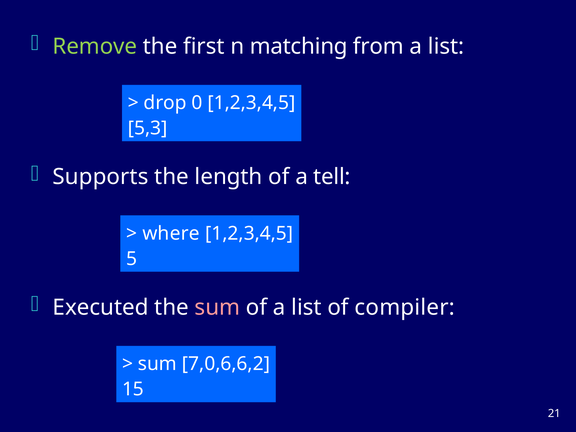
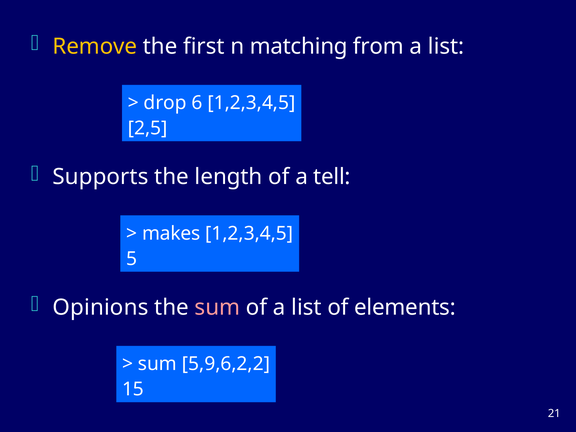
Remove colour: light green -> yellow (95, 47)
0: 0 -> 6 (197, 103)
5,3: 5,3 -> 2,5 (148, 128)
where: where -> makes (171, 233)
Executed: Executed -> Opinions (100, 307)
compiler: compiler -> elements (405, 307)
7,0,6,6,2: 7,0,6,6,2 -> 5,9,6,2,2 (226, 364)
